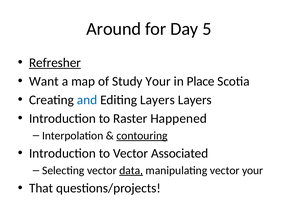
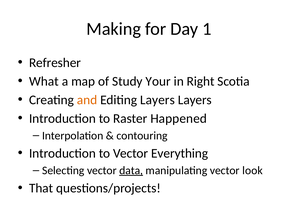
Around: Around -> Making (114, 29)
5: 5 -> 1 (207, 29)
Refresher underline: present -> none (55, 63)
Want: Want -> What (44, 81)
Place: Place -> Right (201, 81)
and colour: blue -> orange (87, 100)
contouring underline: present -> none (142, 135)
Associated: Associated -> Everything (180, 153)
vector your: your -> look (252, 170)
